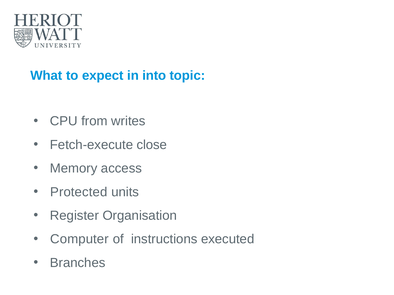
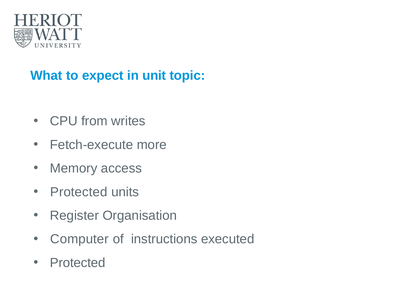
into: into -> unit (154, 76)
close: close -> more (152, 145)
Branches: Branches -> Protected (78, 263)
